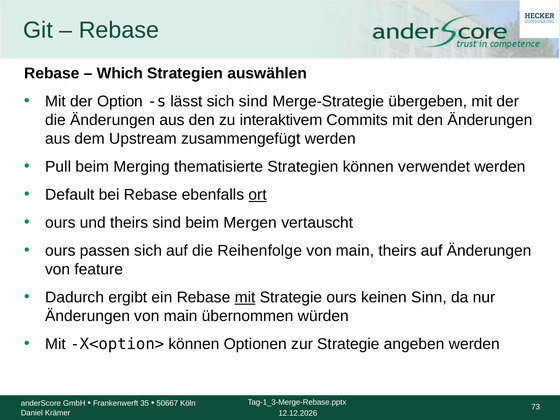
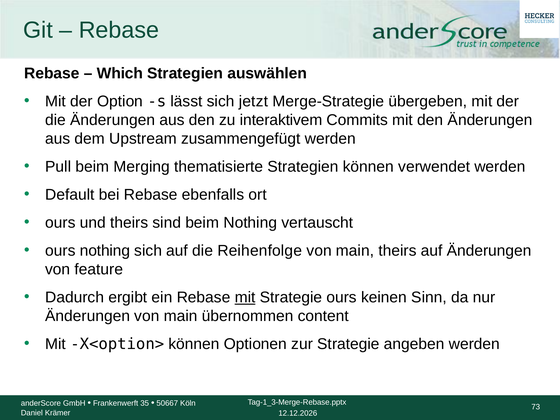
sich sind: sind -> jetzt (253, 101)
ort underline: present -> none (258, 195)
beim Mergen: Mergen -> Nothing (250, 223)
ours passen: passen -> nothing (105, 251)
würden: würden -> content (323, 316)
